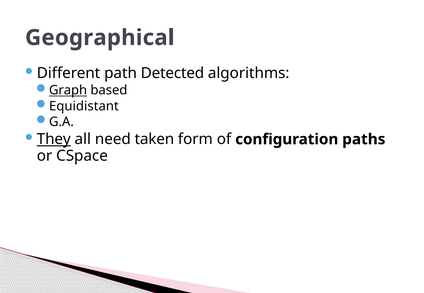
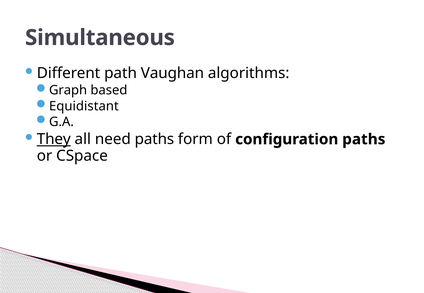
Geographical: Geographical -> Simultaneous (100, 38)
Detected: Detected -> Vaughan (172, 73)
Graph underline: present -> none (68, 90)
need taken: taken -> paths (154, 140)
